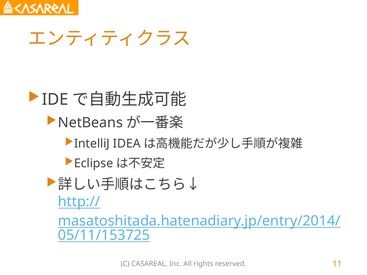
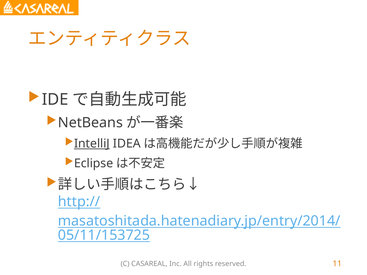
IntelliJ underline: none -> present (92, 144)
